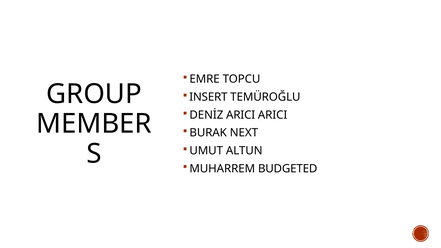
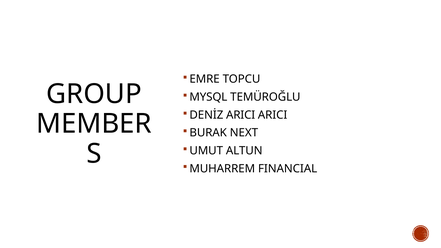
INSERT: INSERT -> MYSQL (208, 97)
BUDGETED: BUDGETED -> FINANCIAL (288, 169)
